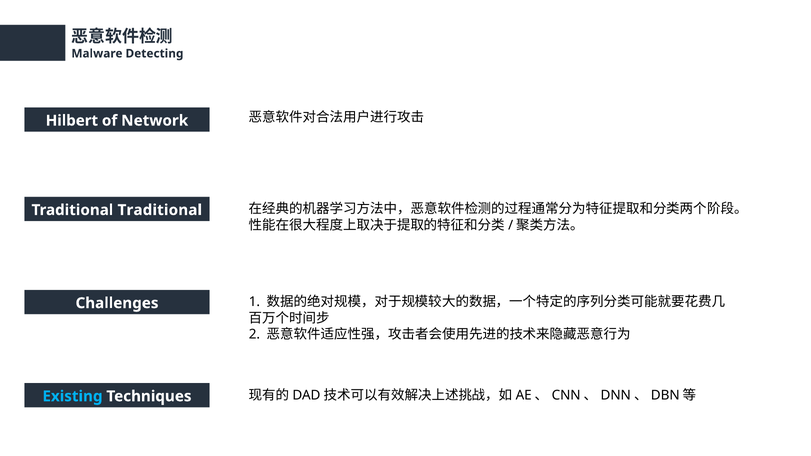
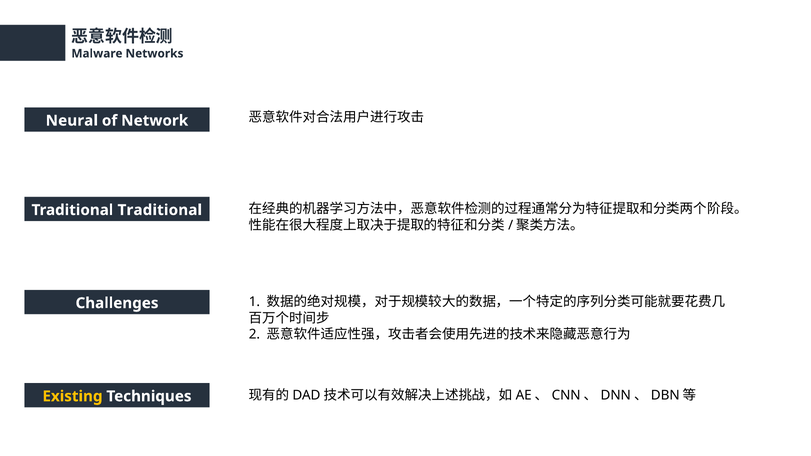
Detecting: Detecting -> Networks (154, 54)
Hilbert: Hilbert -> Neural (72, 121)
Existing colour: light blue -> yellow (72, 396)
